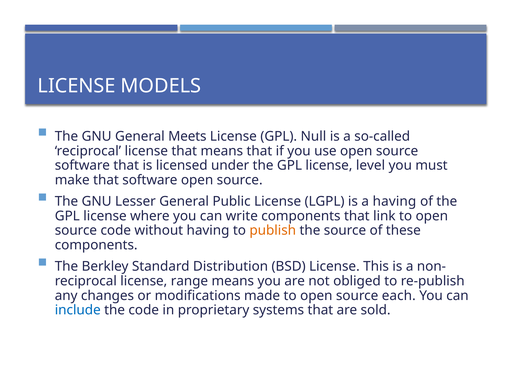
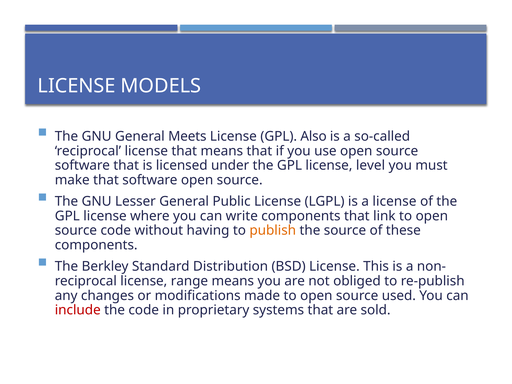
Null: Null -> Also (314, 136)
a having: having -> license (394, 201)
each: each -> used (399, 296)
include colour: blue -> red (78, 310)
